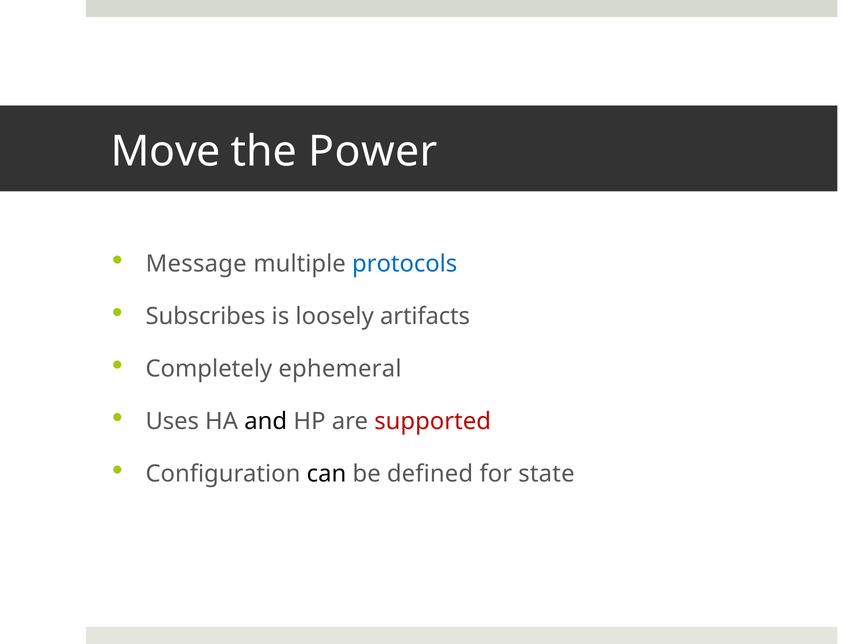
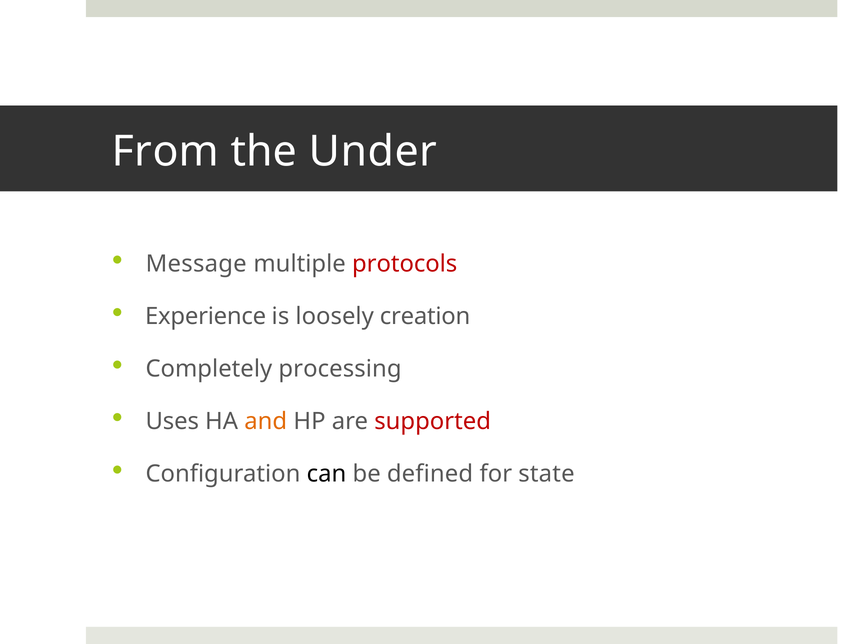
Move: Move -> From (165, 152)
Power: Power -> Under (373, 152)
protocols colour: blue -> red (405, 264)
Subscribes: Subscribes -> Experience (206, 317)
artifacts: artifacts -> creation (425, 317)
ephemeral: ephemeral -> processing (340, 369)
and colour: black -> orange (266, 422)
